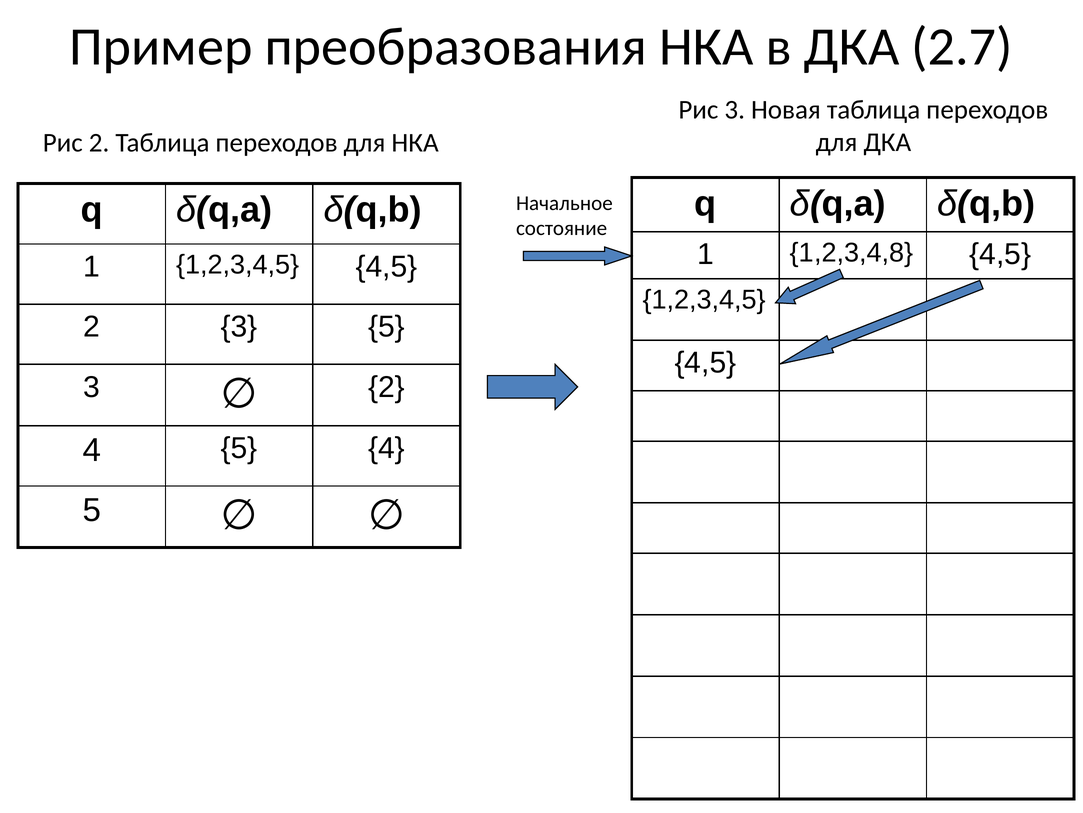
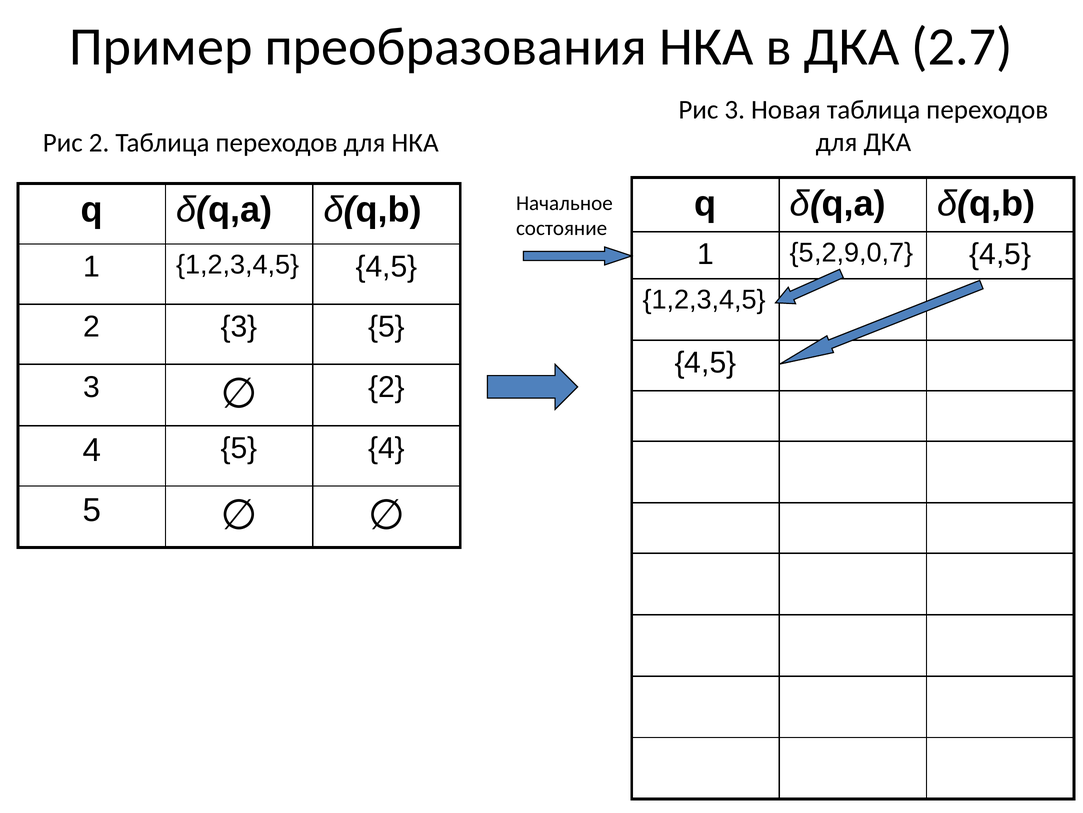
1,2,3,4,8: 1,2,3,4,8 -> 5,2,9,0,7 (852, 253)
